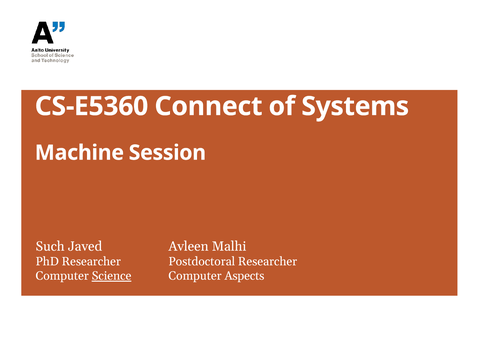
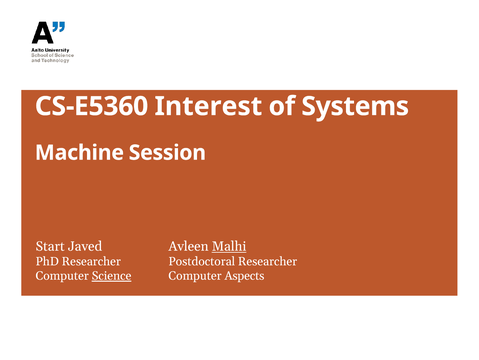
Connect: Connect -> Interest (208, 106)
Such: Such -> Start (50, 246)
Malhi underline: none -> present (229, 246)
